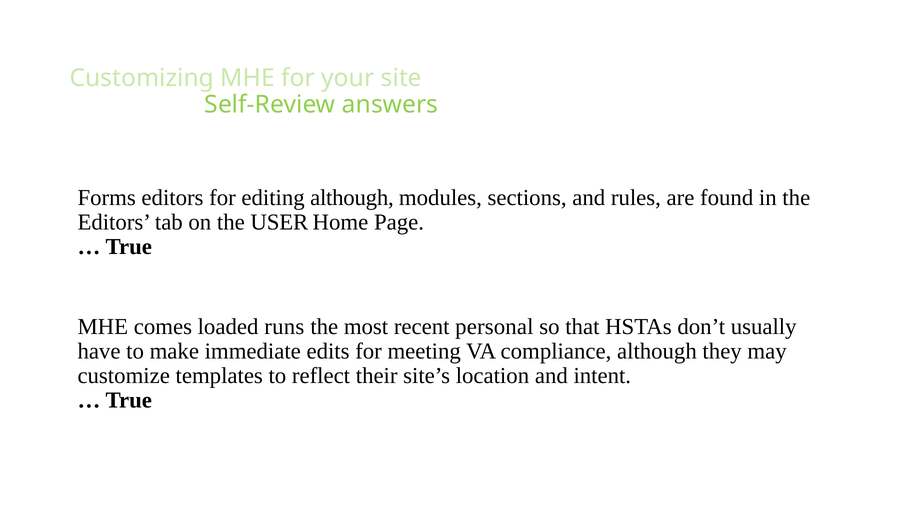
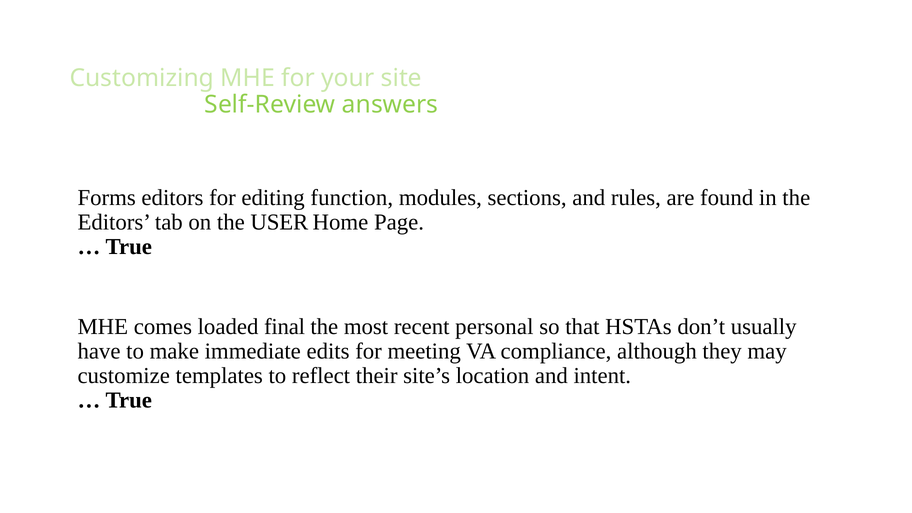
editing although: although -> function (352, 198)
runs: runs -> final (285, 327)
